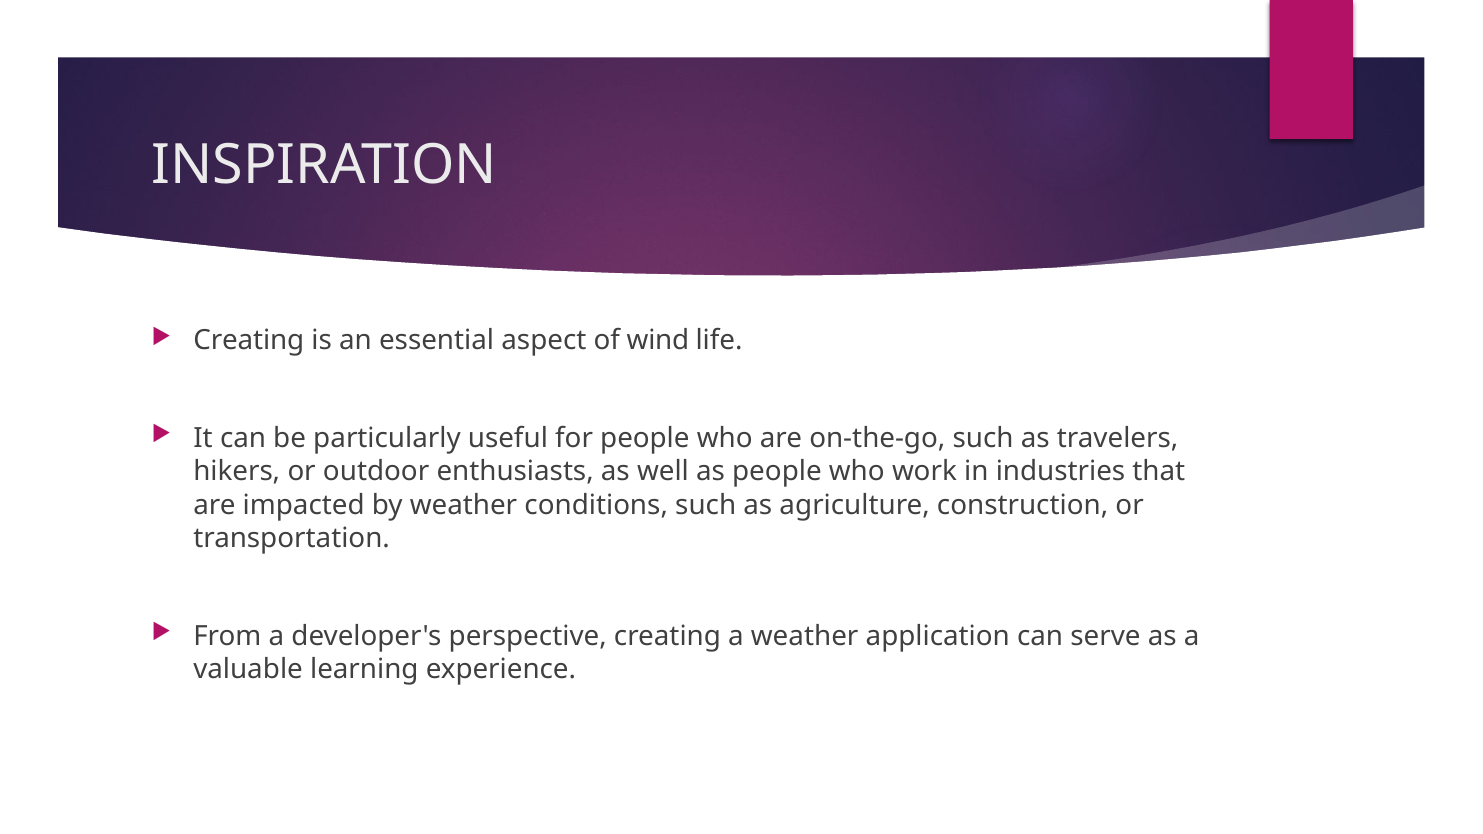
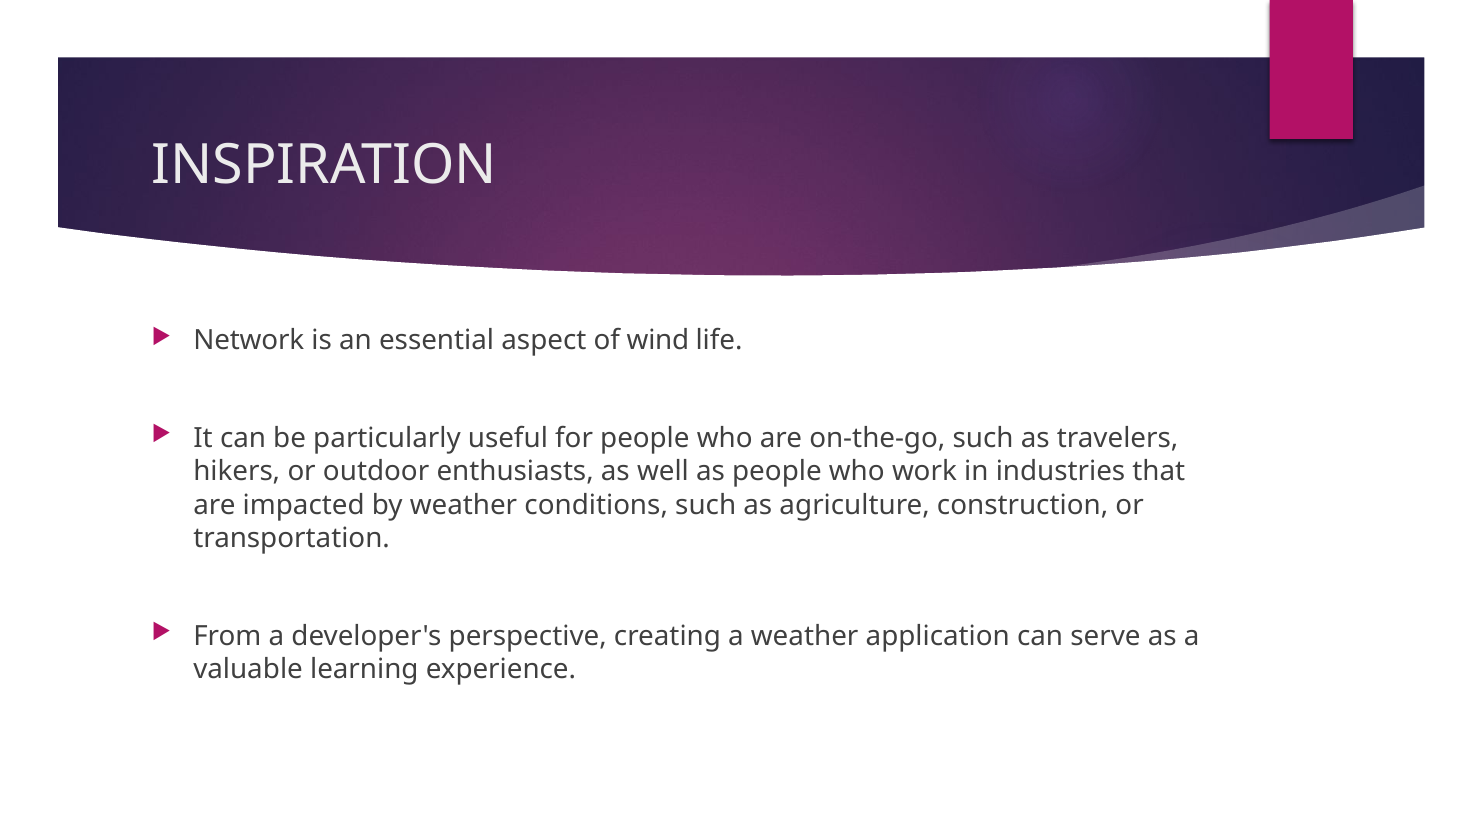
Creating: Creating -> Network (249, 341)
